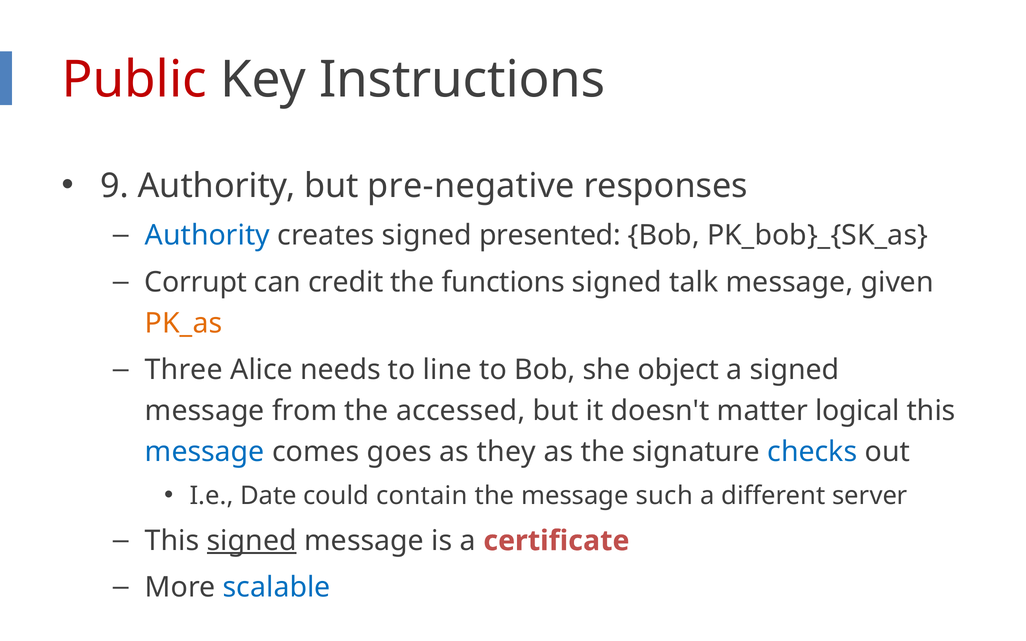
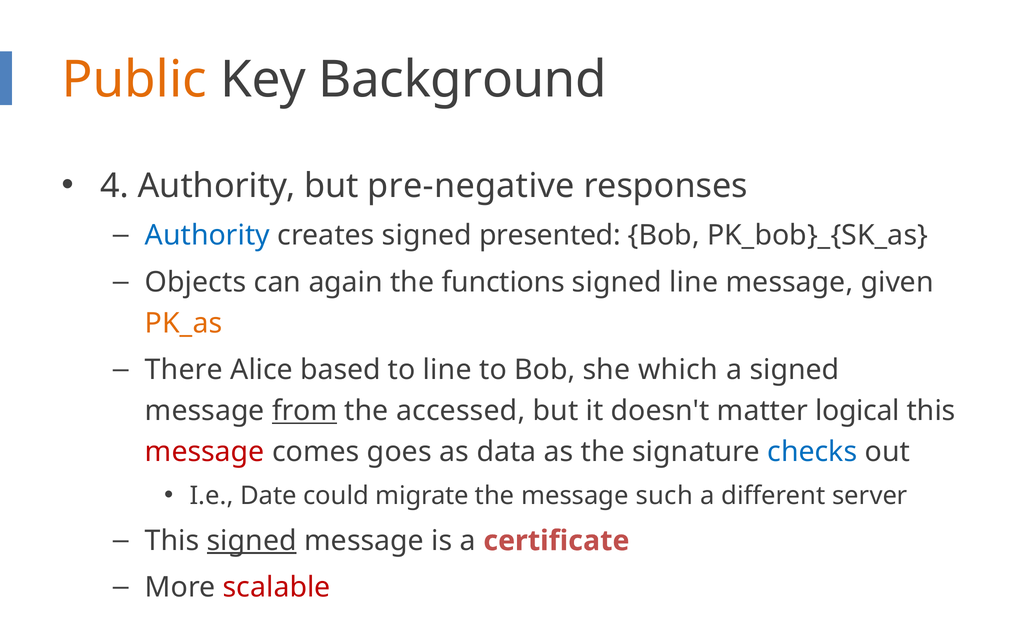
Public colour: red -> orange (134, 80)
Instructions: Instructions -> Background (462, 80)
9: 9 -> 4 (114, 186)
Corrupt: Corrupt -> Objects (196, 282)
credit: credit -> again (346, 282)
signed talk: talk -> line (694, 282)
Three: Three -> There (184, 370)
needs: needs -> based (341, 370)
object: object -> which (678, 370)
from underline: none -> present (305, 411)
message colour: blue -> red (205, 452)
they: they -> data (506, 452)
contain: contain -> migrate (422, 496)
scalable colour: blue -> red (277, 588)
